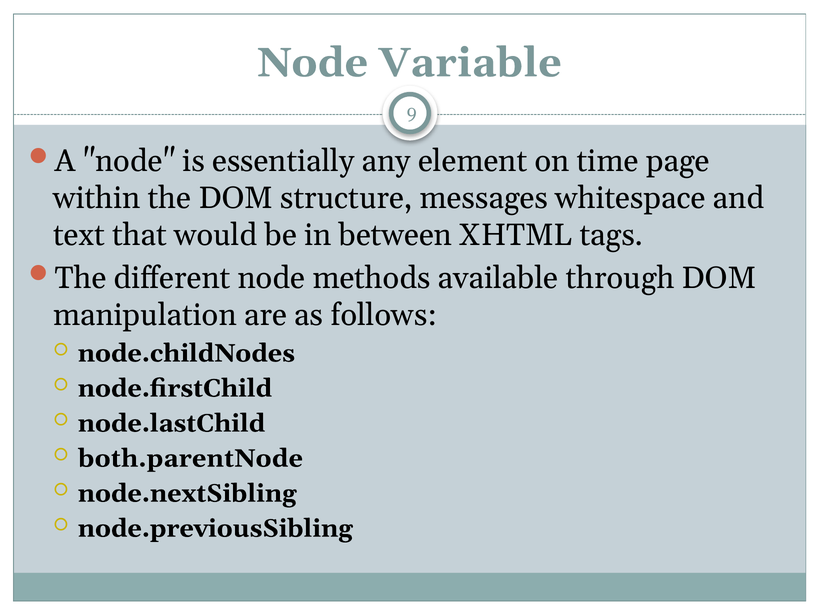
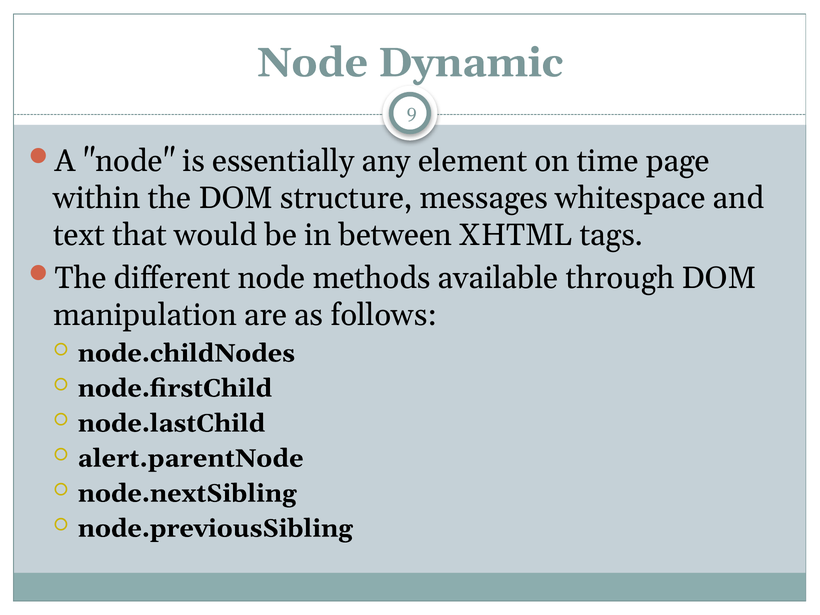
Variable: Variable -> Dynamic (471, 63)
both.parentNode: both.parentNode -> alert.parentNode (191, 458)
